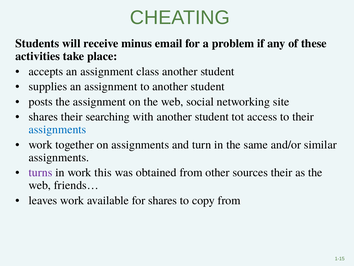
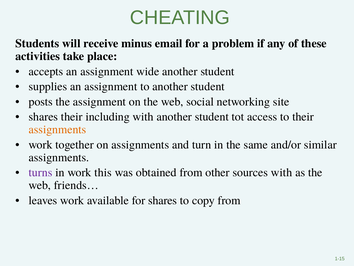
class: class -> wide (148, 71)
searching: searching -> including (108, 117)
assignments colour: blue -> orange (57, 129)
sources their: their -> with (282, 172)
